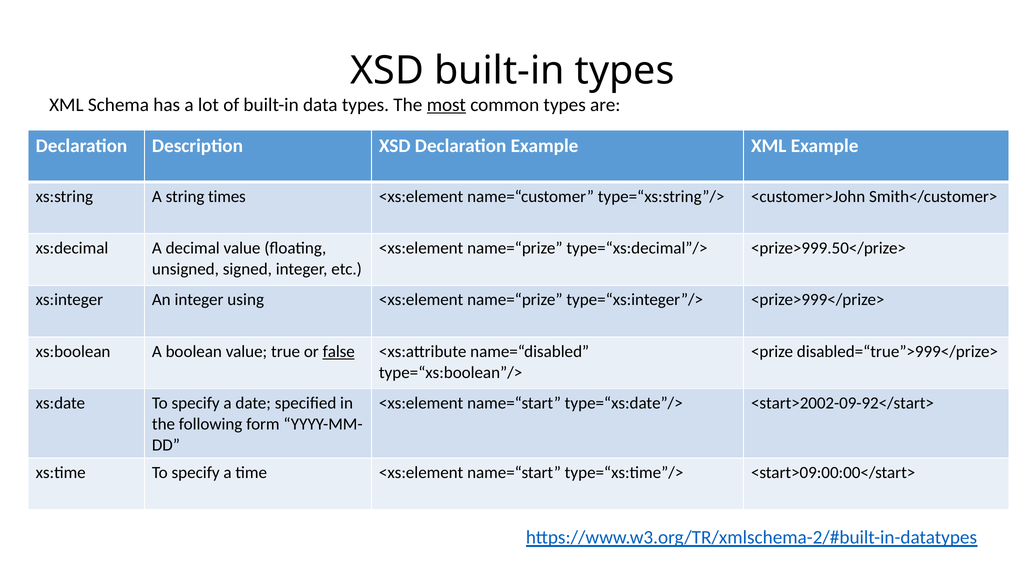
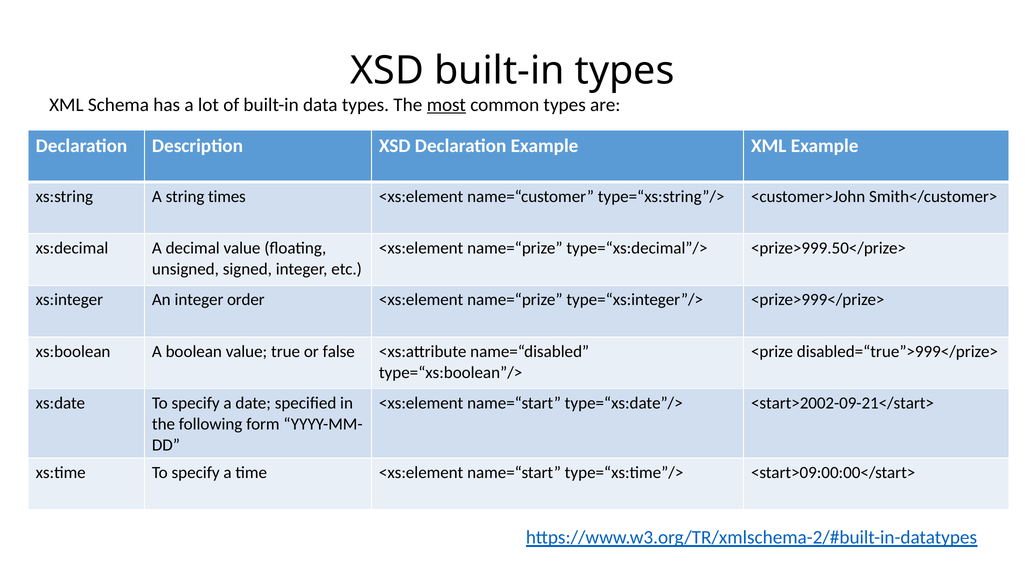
using: using -> order (246, 300)
false underline: present -> none (339, 352)
<start>2002-09-92</start>: <start>2002-09-92</start> -> <start>2002-09-21</start> (842, 404)
